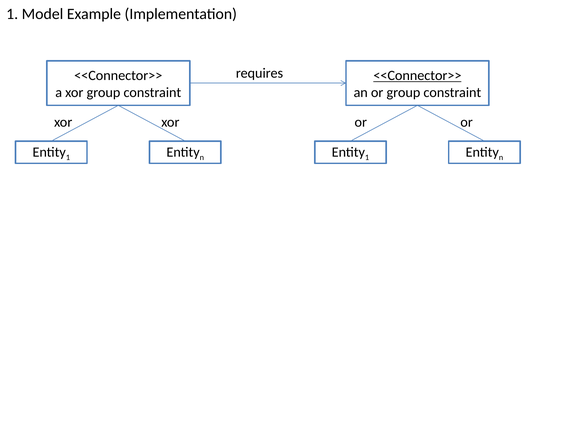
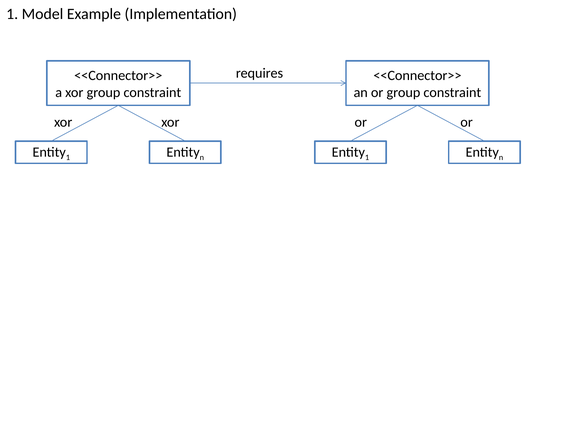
<<Connector>> underline: present -> none (417, 76)
